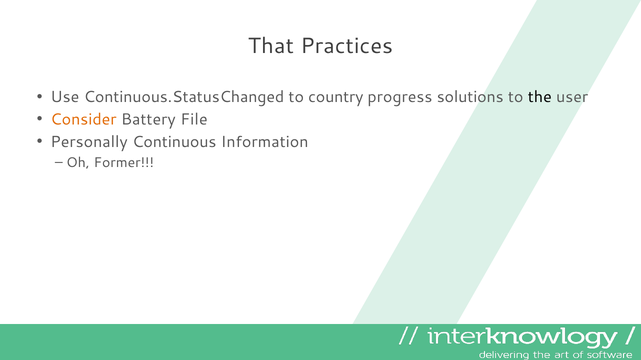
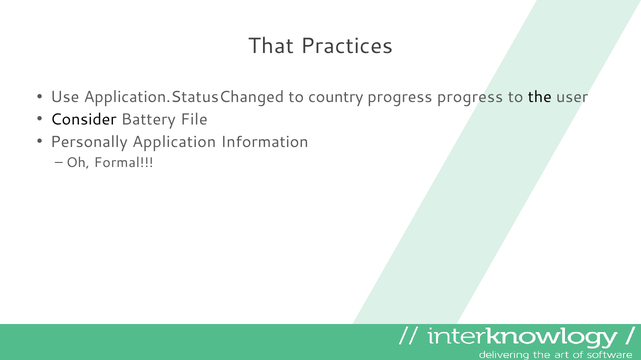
Continuous.StatusChanged: Continuous.StatusChanged -> Application.StatusChanged (184, 97)
progress solutions: solutions -> progress (470, 97)
Consider colour: orange -> black (83, 120)
Continuous: Continuous -> Application (174, 142)
Former: Former -> Formal (124, 163)
